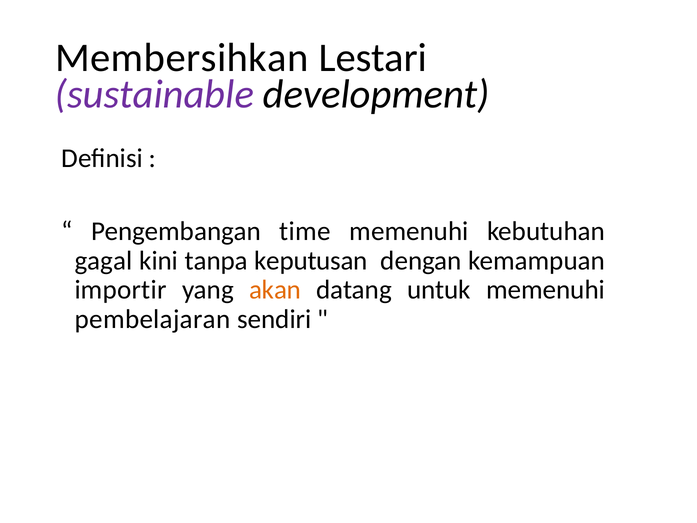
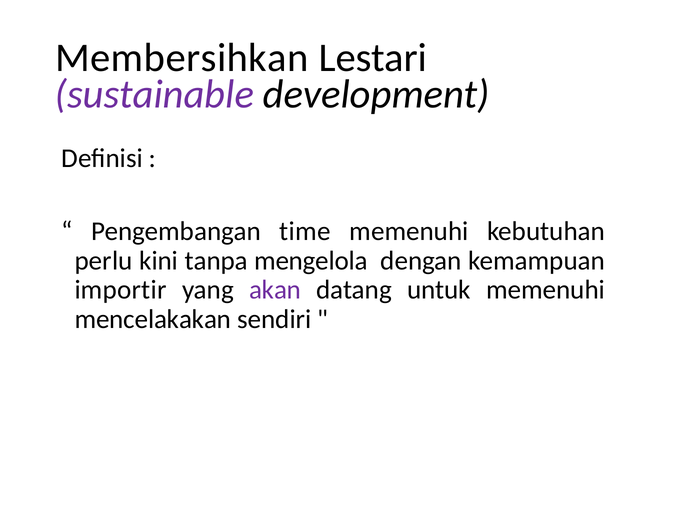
gagal: gagal -> perlu (104, 261)
keputusan: keputusan -> mengelola (311, 261)
akan colour: orange -> purple (275, 290)
pembelajaran: pembelajaran -> mencelakakan (153, 319)
